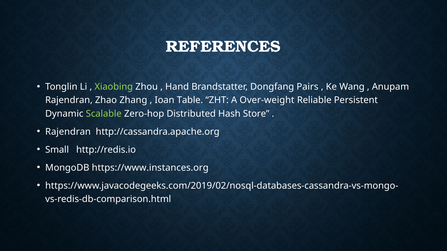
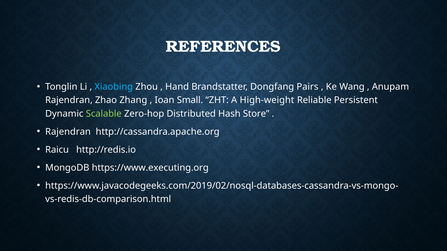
Xiaobing colour: light green -> light blue (114, 87)
Table: Table -> Small (190, 100)
Over-weight: Over-weight -> High-weight (267, 100)
Small: Small -> Raicu (57, 150)
https://www.instances.org: https://www.instances.org -> https://www.executing.org (150, 168)
